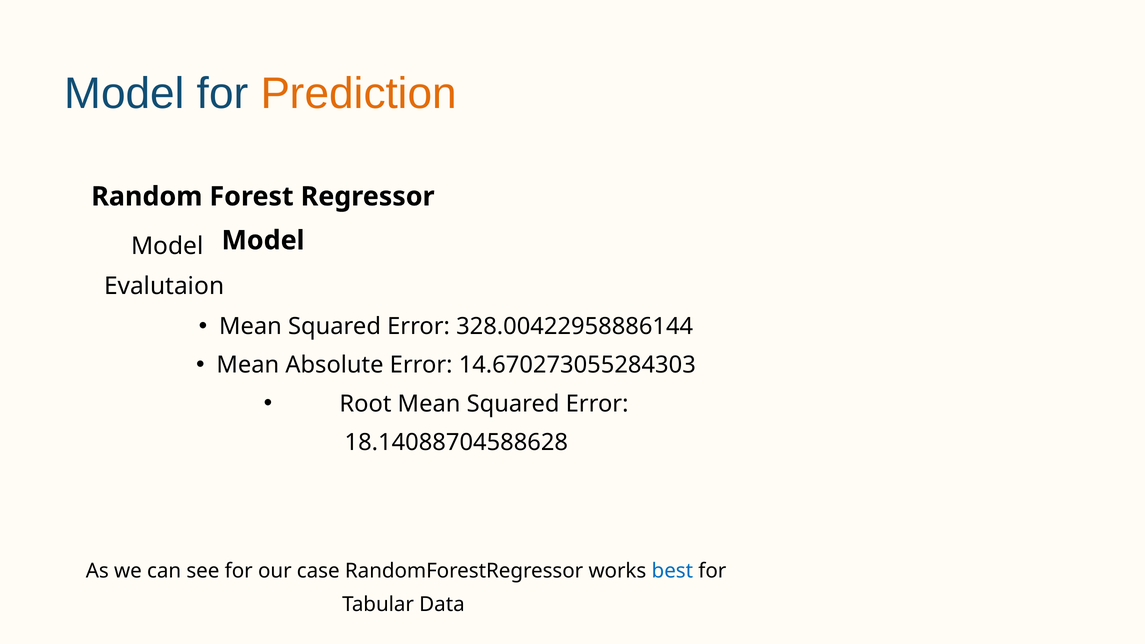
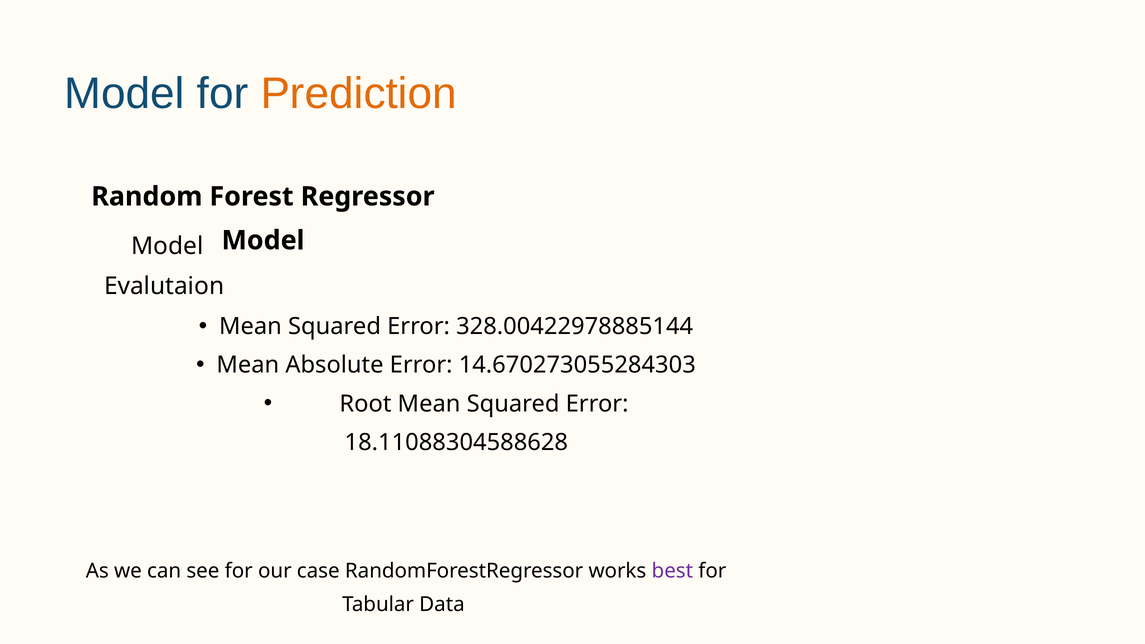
328.00422958886144: 328.00422958886144 -> 328.00422978885144 (575, 326)
18.14088704588628: 18.14088704588628 -> 18.11088304588628 (456, 443)
best colour: blue -> purple (672, 571)
